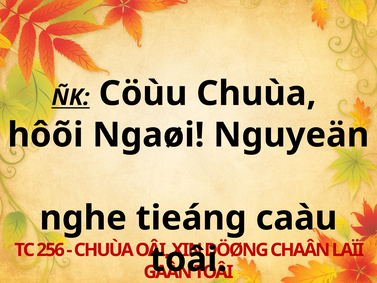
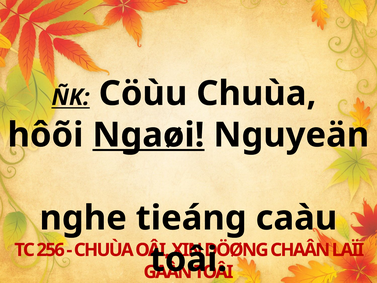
Ngaøi underline: none -> present (148, 135)
